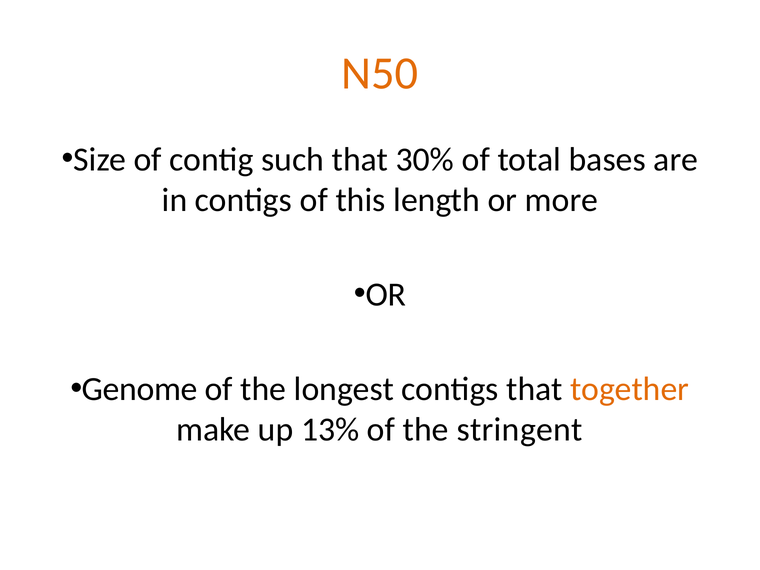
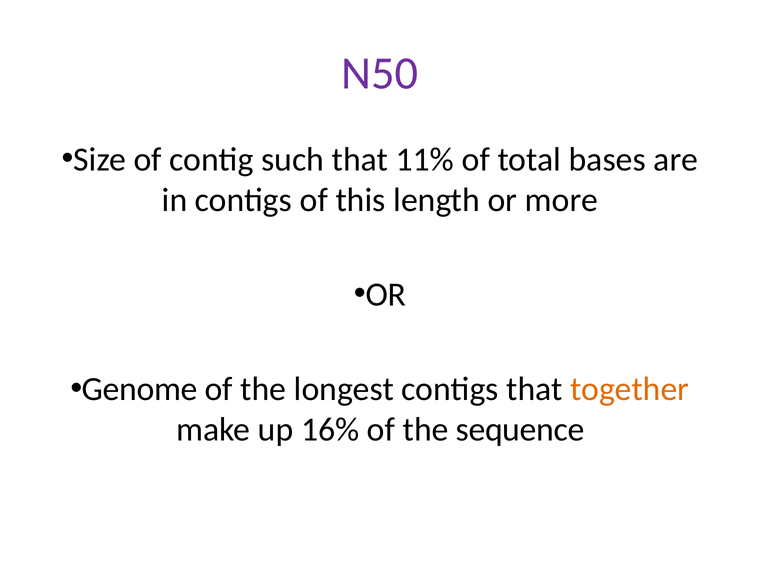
N50 colour: orange -> purple (380, 74)
30%: 30% -> 11% (425, 159)
13%: 13% -> 16% (330, 430)
stringent: stringent -> sequence (520, 430)
